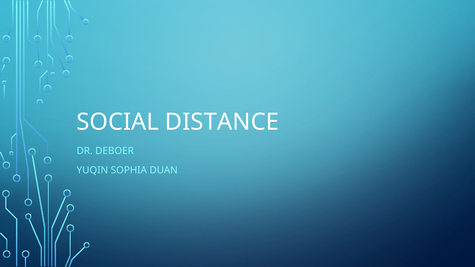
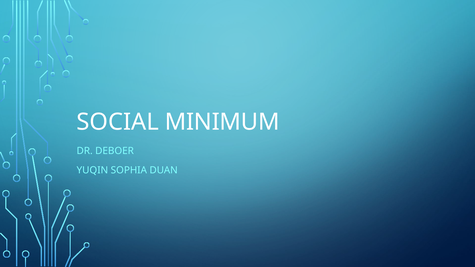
DISTANCE: DISTANCE -> MINIMUM (222, 122)
